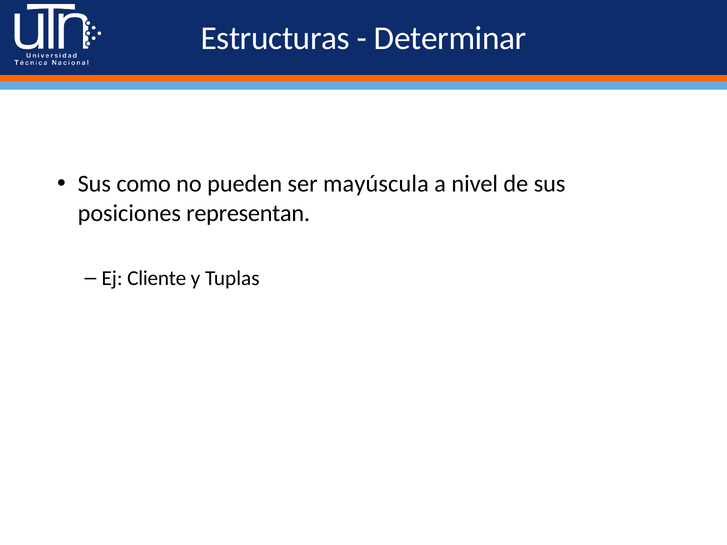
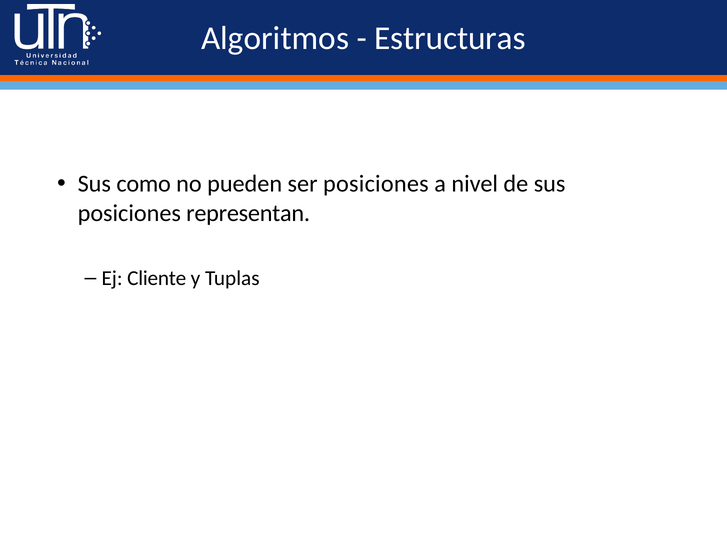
Estructuras: Estructuras -> Algoritmos (275, 39)
Determinar: Determinar -> Estructuras (450, 39)
ser mayúscula: mayúscula -> posiciones (376, 184)
